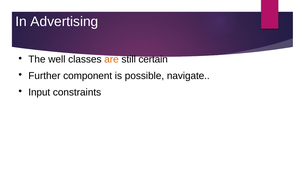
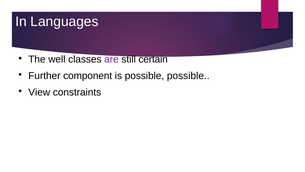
Advertising: Advertising -> Languages (64, 22)
are colour: orange -> purple (111, 59)
possible navigate: navigate -> possible (188, 76)
Input: Input -> View (39, 92)
